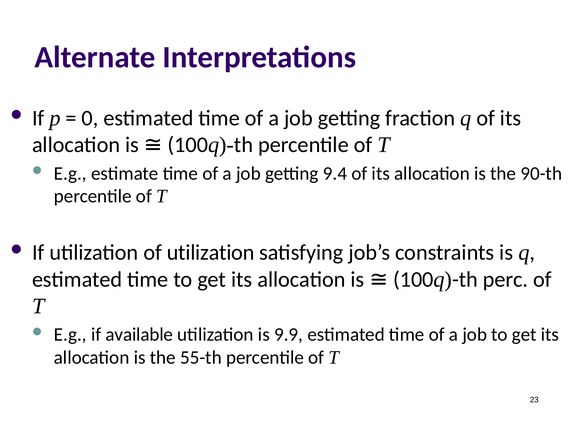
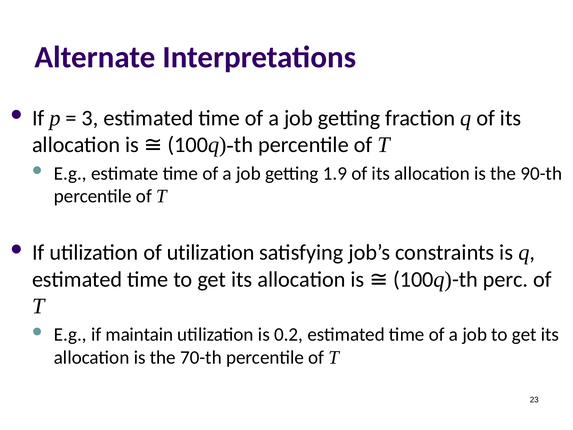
0: 0 -> 3 (90, 118)
9.4: 9.4 -> 1.9 (335, 173)
available: available -> maintain (139, 334)
9.9: 9.9 -> 0.2 (289, 334)
55-th: 55-th -> 70-th (201, 357)
